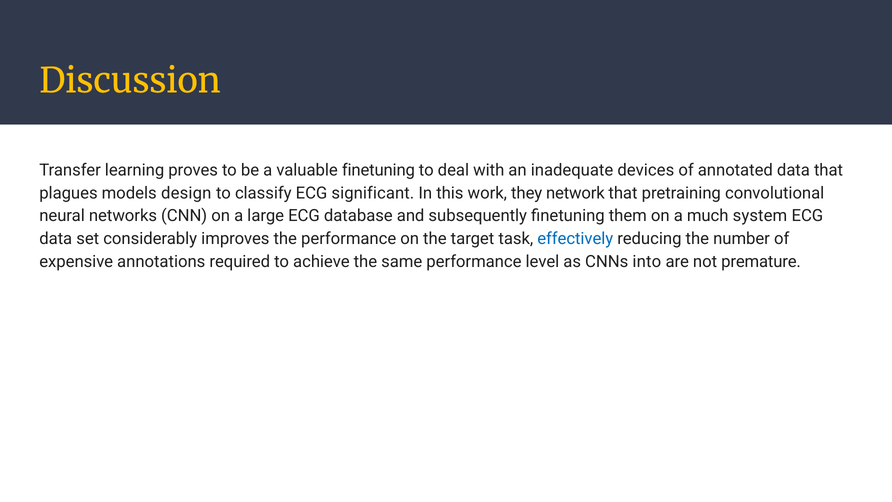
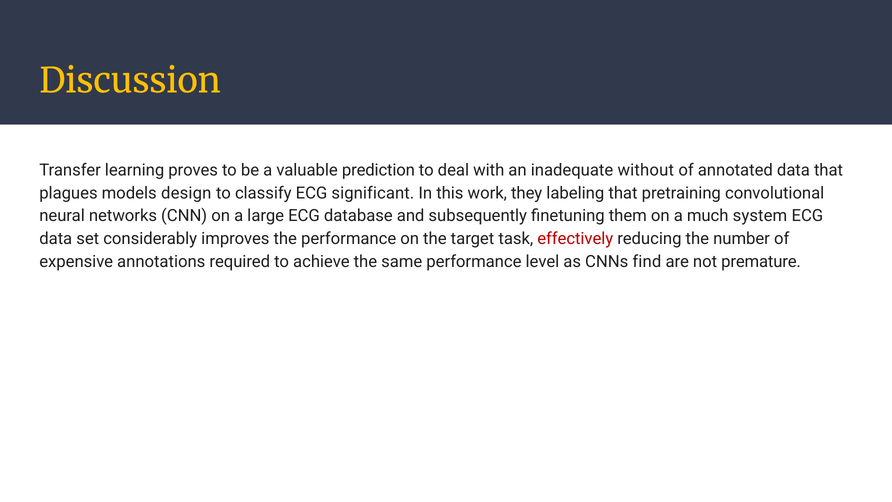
valuable finetuning: finetuning -> prediction (378, 170)
devices: devices -> without (646, 170)
network: network -> labeling (575, 193)
effectively colour: blue -> red (575, 239)
into: into -> find (647, 262)
